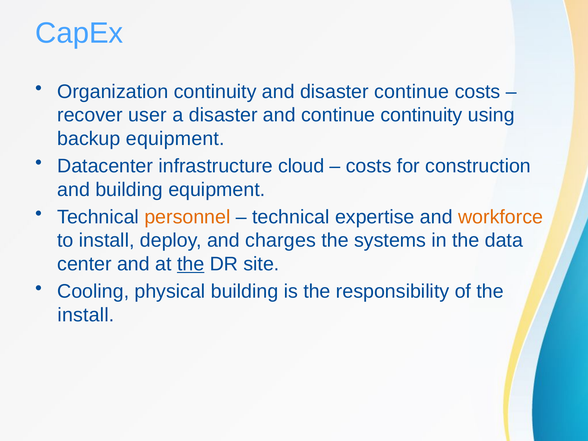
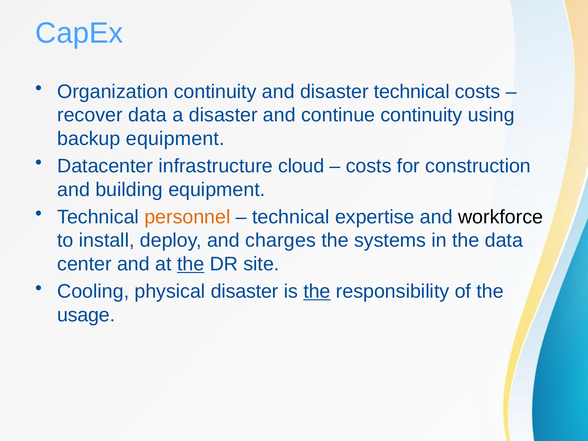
disaster continue: continue -> technical (412, 92)
recover user: user -> data (147, 115)
workforce colour: orange -> black (501, 217)
physical building: building -> disaster (245, 291)
the underline: none -> present (317, 291)
install: install -> usage (86, 315)
